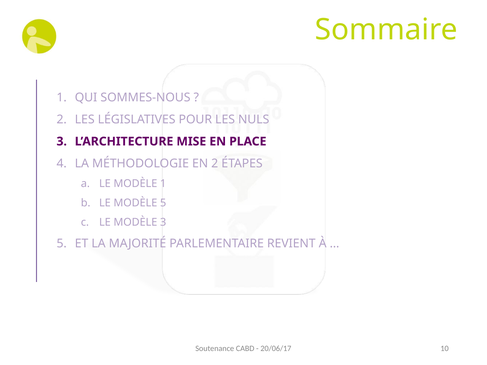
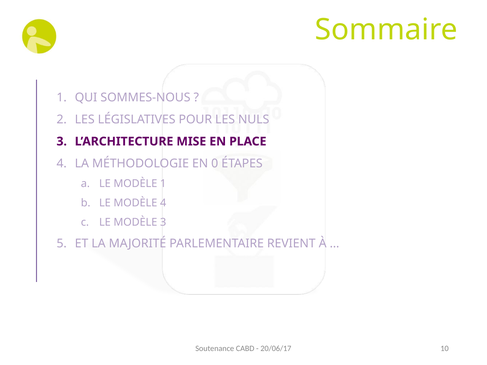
EN 2: 2 -> 0 (215, 163)
MODÈLE 5: 5 -> 4 (163, 203)
